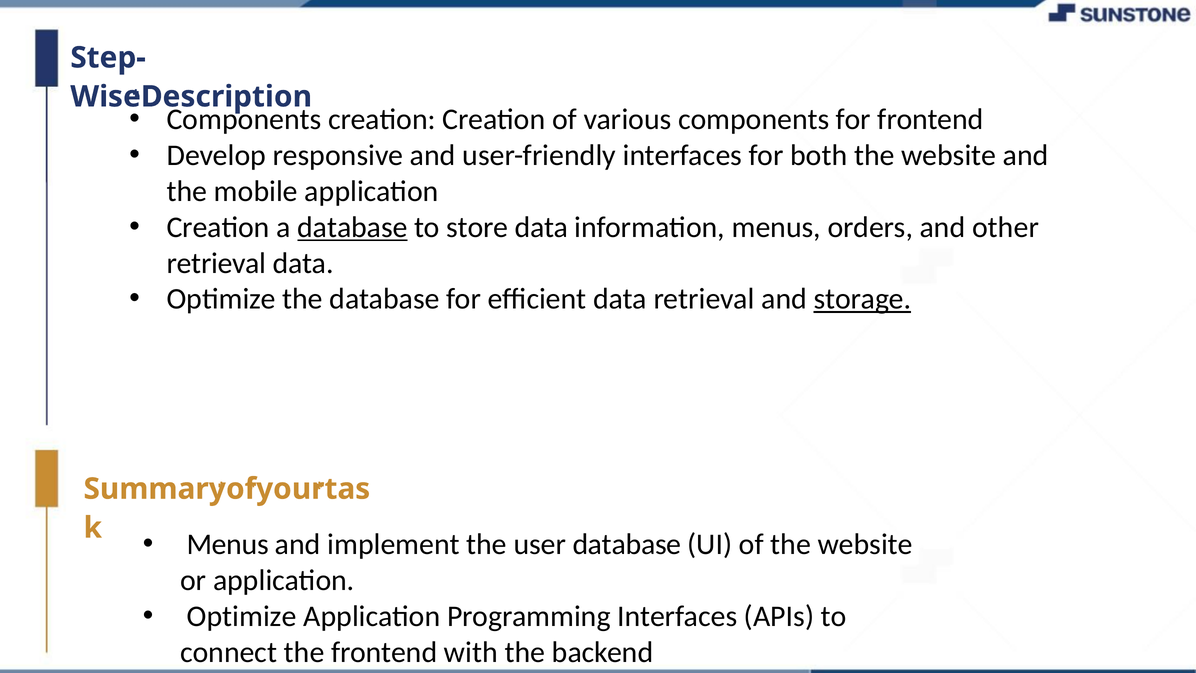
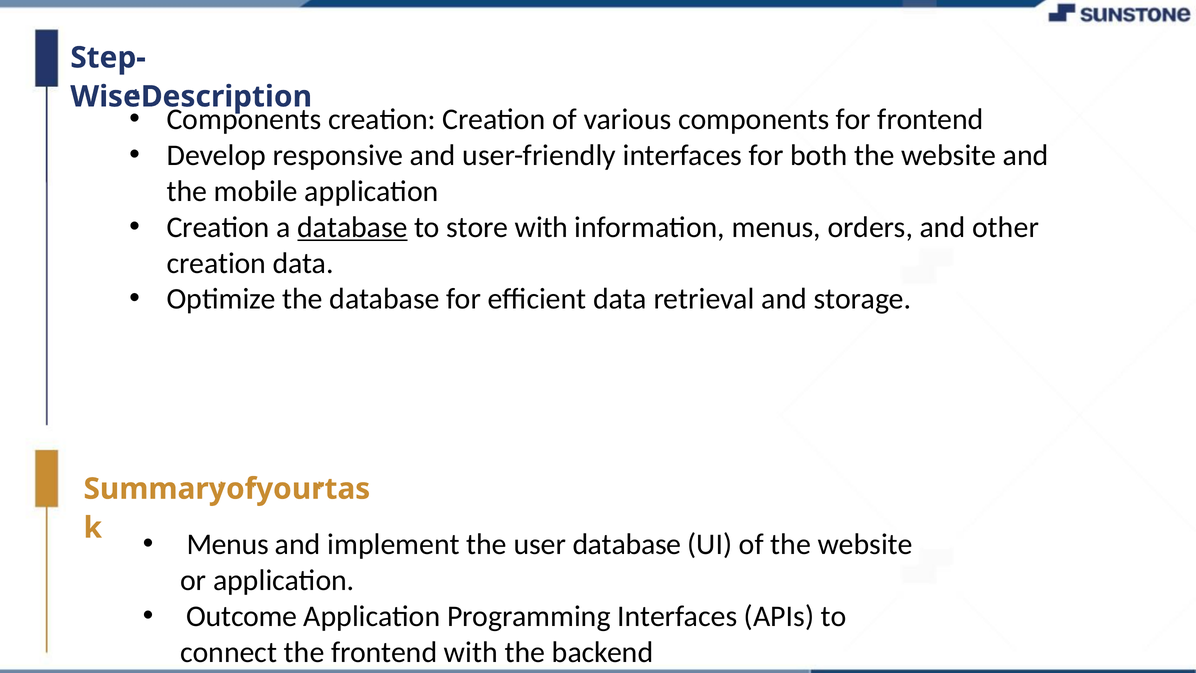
store data: data -> with (541, 227)
retrieval: retrieval -> creation (216, 263)
storage underline: present -> none (862, 299)
Optimize: Optimize -> Outcome (242, 616)
